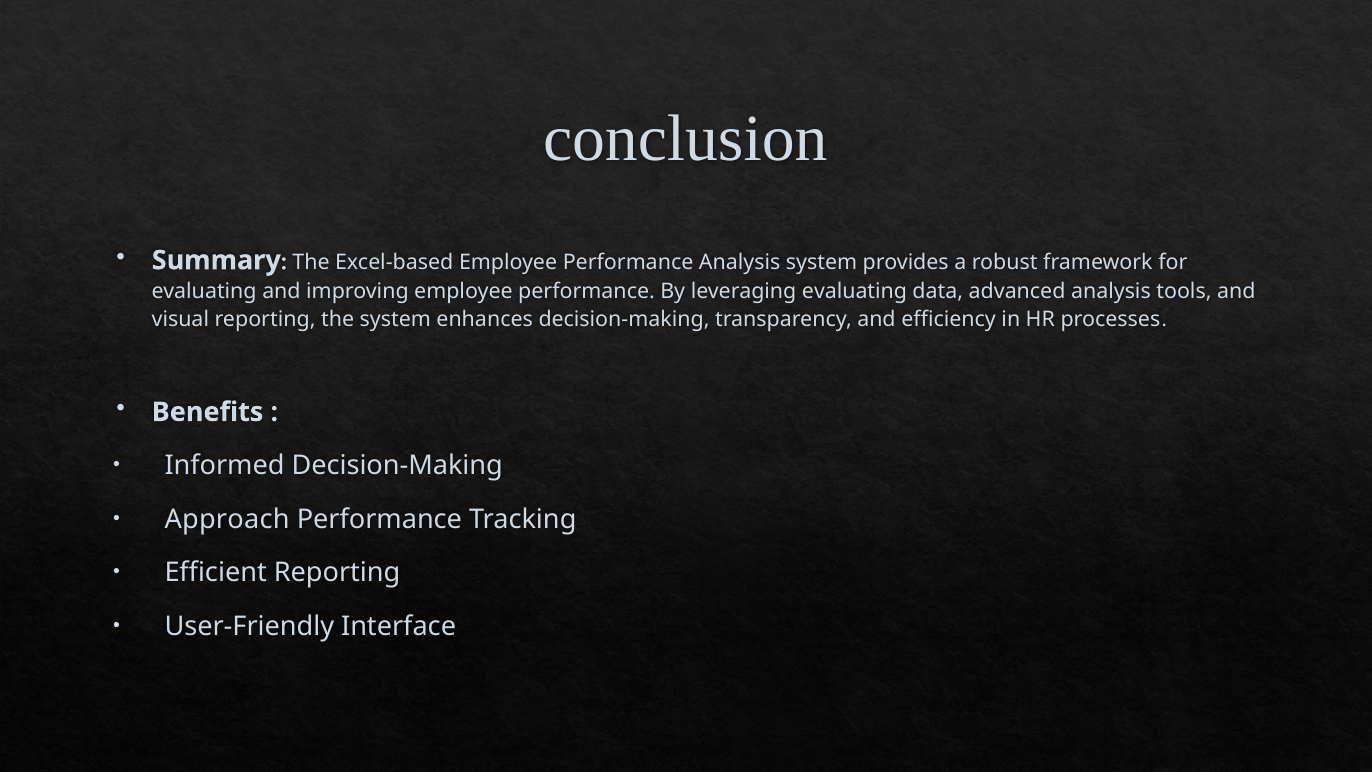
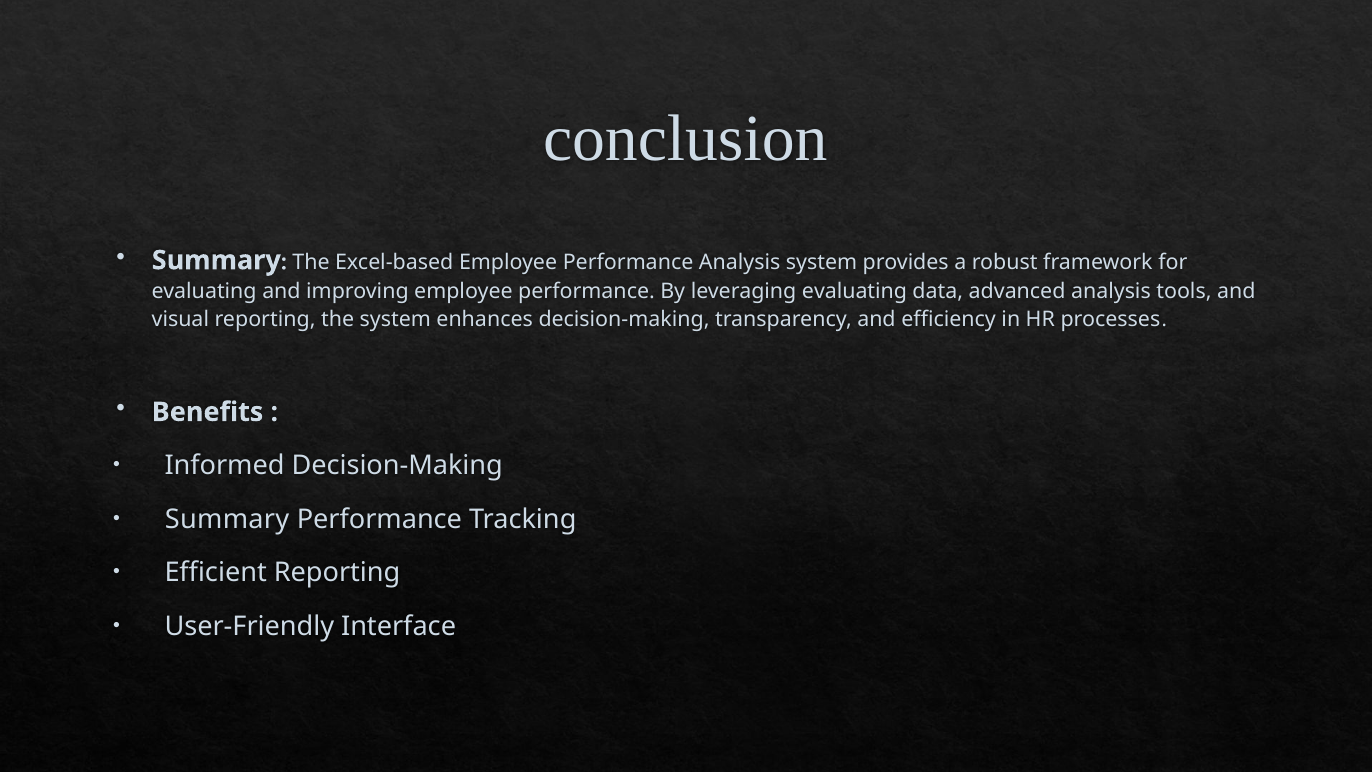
Approach: Approach -> Summary (227, 519)
